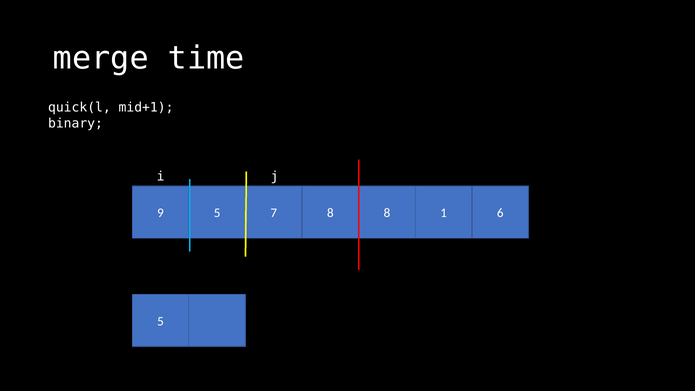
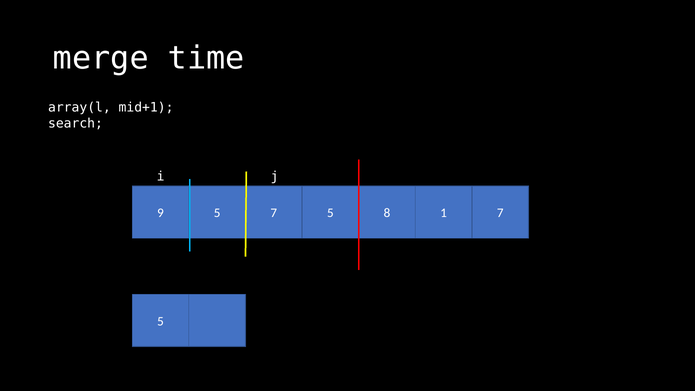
quick(l: quick(l -> array(l (79, 108)
binary: binary -> search (75, 123)
5 7 8: 8 -> 5 (330, 213)
1 6: 6 -> 7 (500, 213)
